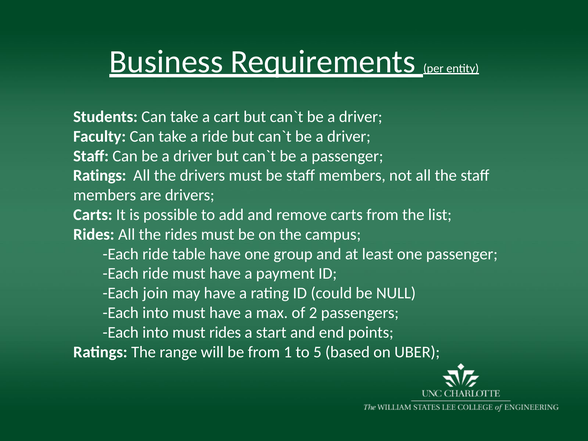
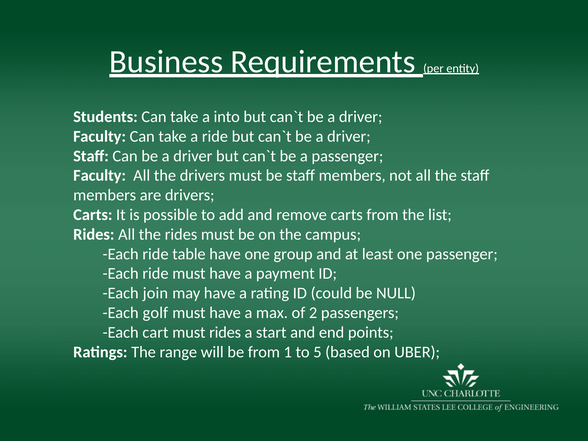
cart: cart -> into (227, 117)
Ratings: Ratings -> Faculty (100, 176)
into: into -> golf (155, 313)
into: into -> cart (155, 332)
